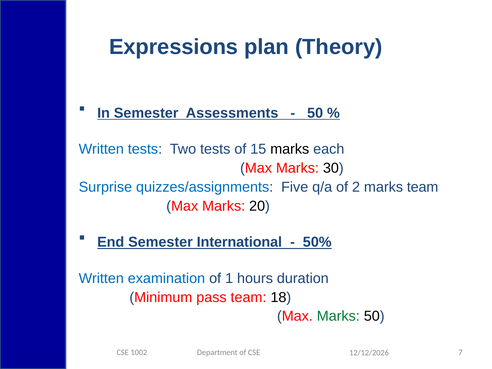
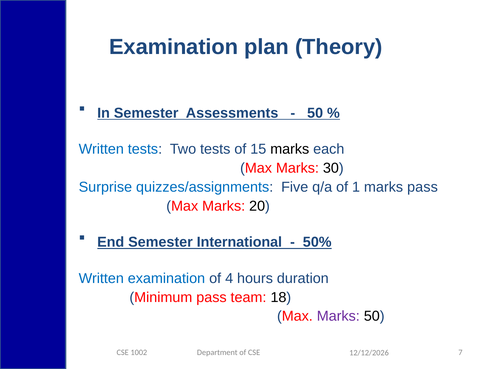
Expressions: Expressions -> Examination (174, 47)
2: 2 -> 1 (356, 187)
marks team: team -> pass (422, 187)
1: 1 -> 4 (229, 278)
Marks colour: green -> purple (338, 316)
